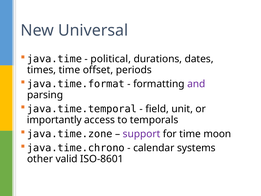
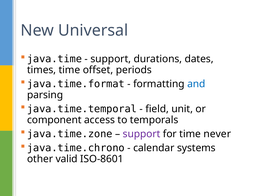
political: political -> support (111, 59)
and colour: purple -> blue (196, 84)
importantly: importantly -> component (54, 120)
moon: moon -> never (217, 134)
